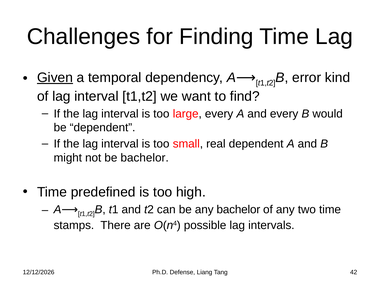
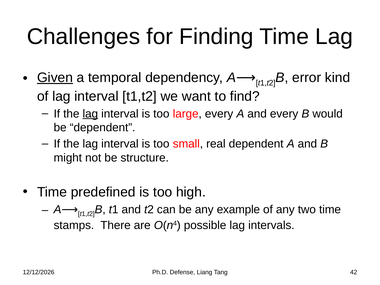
lag underline: none -> present (90, 114)
be bachelor: bachelor -> structure (145, 158)
any bachelor: bachelor -> example (238, 209)
